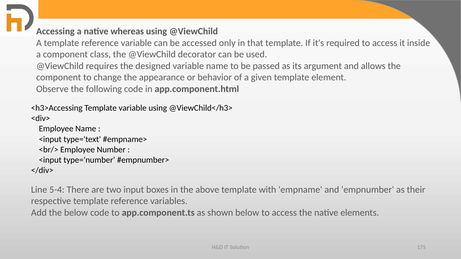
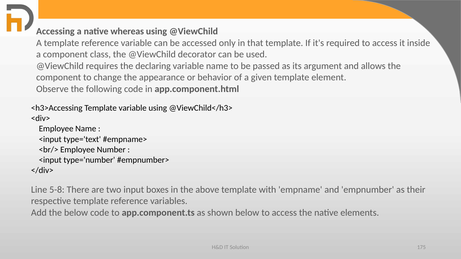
designed: designed -> declaring (153, 66)
5-4: 5-4 -> 5-8 (57, 190)
